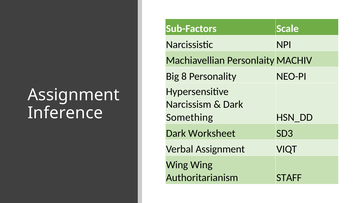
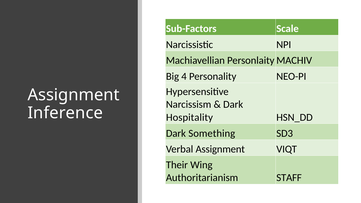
8: 8 -> 4 (184, 76)
Something: Something -> Hospitality (189, 117)
Worksheet: Worksheet -> Something (212, 133)
Wing: Wing -> Their (177, 165)
